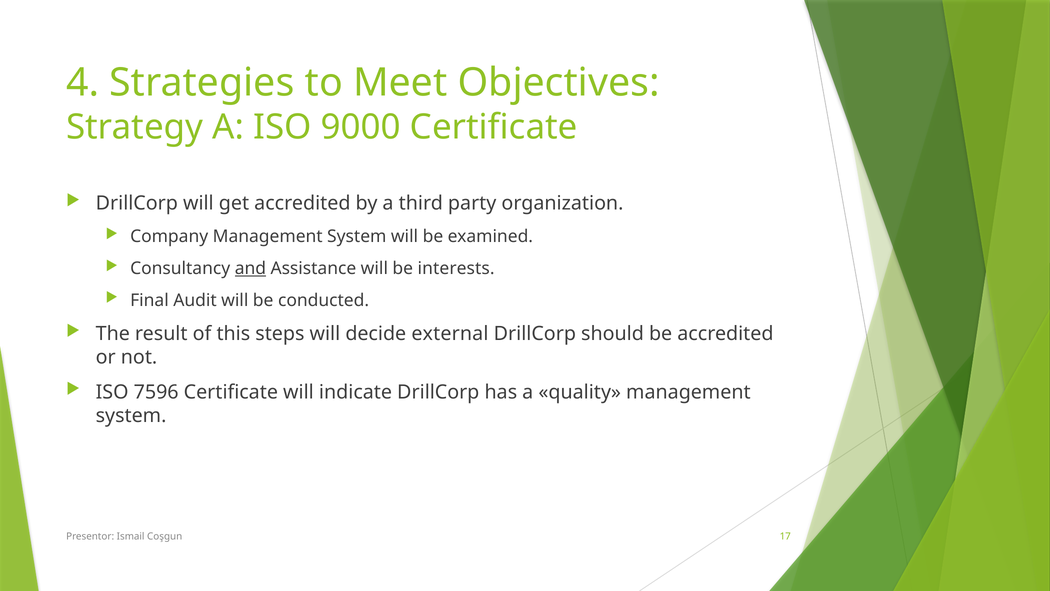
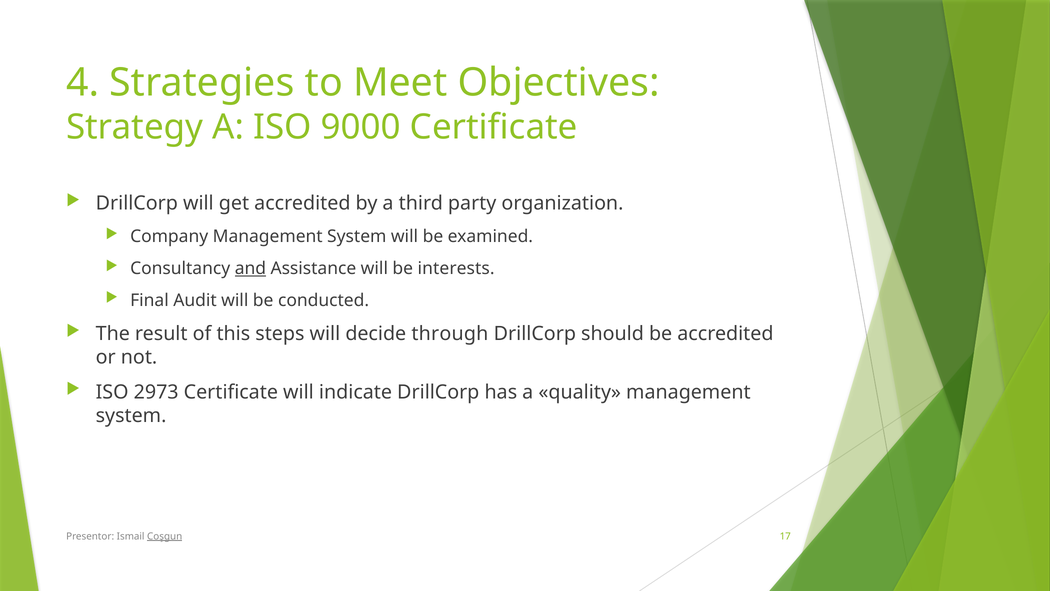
external: external -> through (450, 334)
7596: 7596 -> 2973 (156, 392)
Coşgun underline: none -> present (165, 536)
